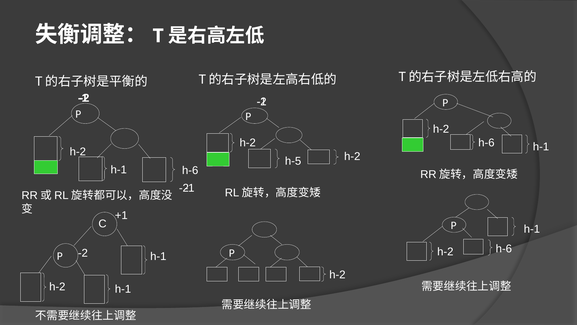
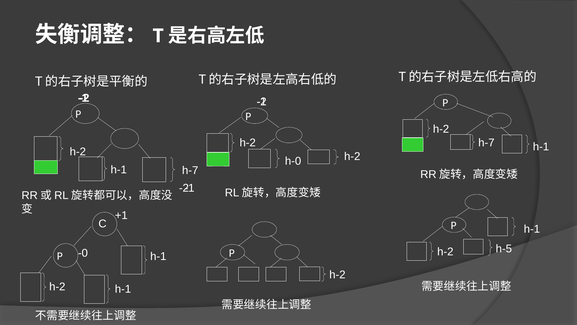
h-6: h-6 -> h-7 (486, 143)
h-5: h-5 -> h-0 (293, 161)
h-6: h-6 -> h-7 (190, 170)
h-6: h-6 -> h-5 (504, 248)
-2: -2 -> -0 (83, 253)
